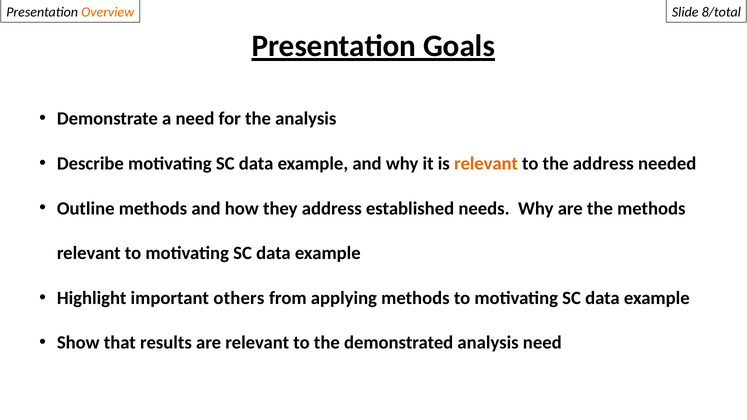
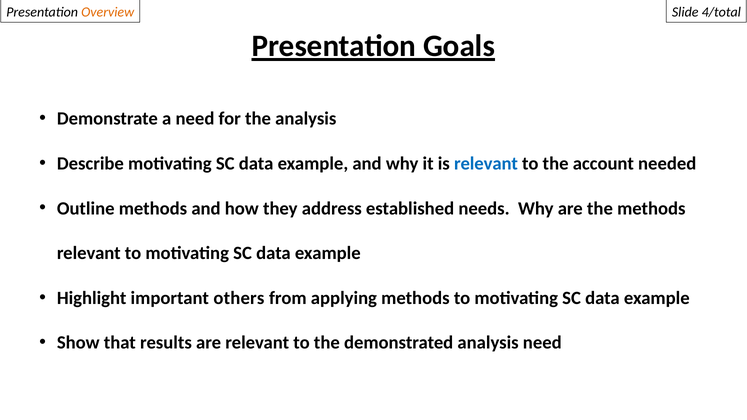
8/total: 8/total -> 4/total (721, 12)
relevant colour: orange -> blue (486, 164)
the address: address -> account (603, 164)
